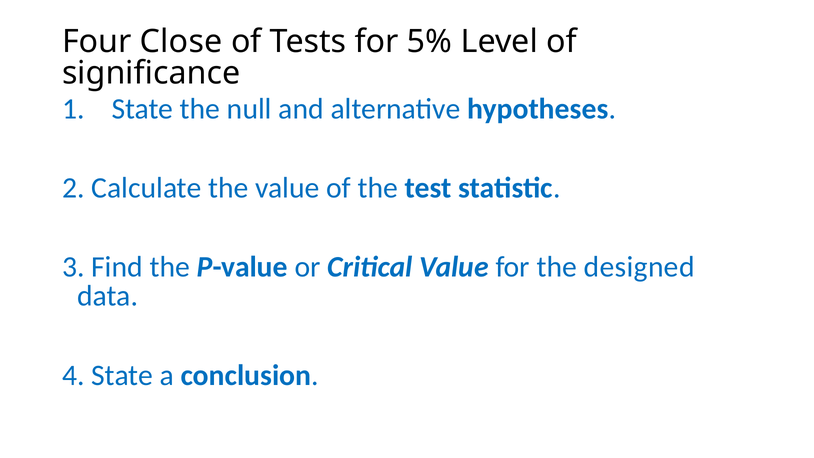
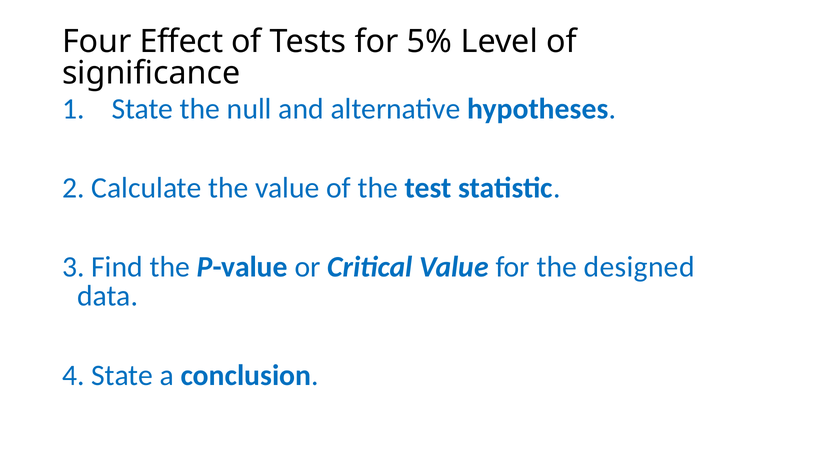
Close: Close -> Effect (181, 42)
